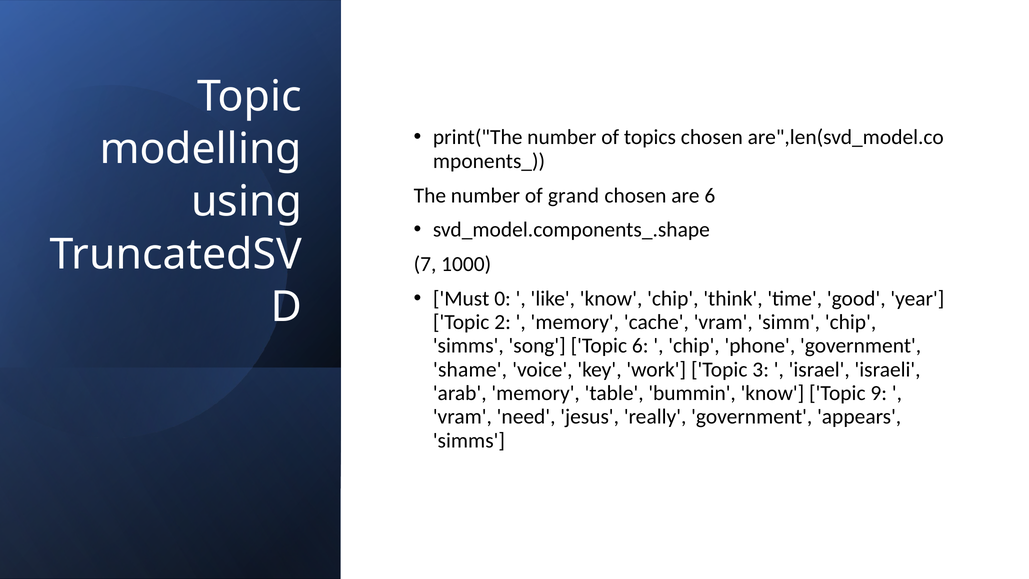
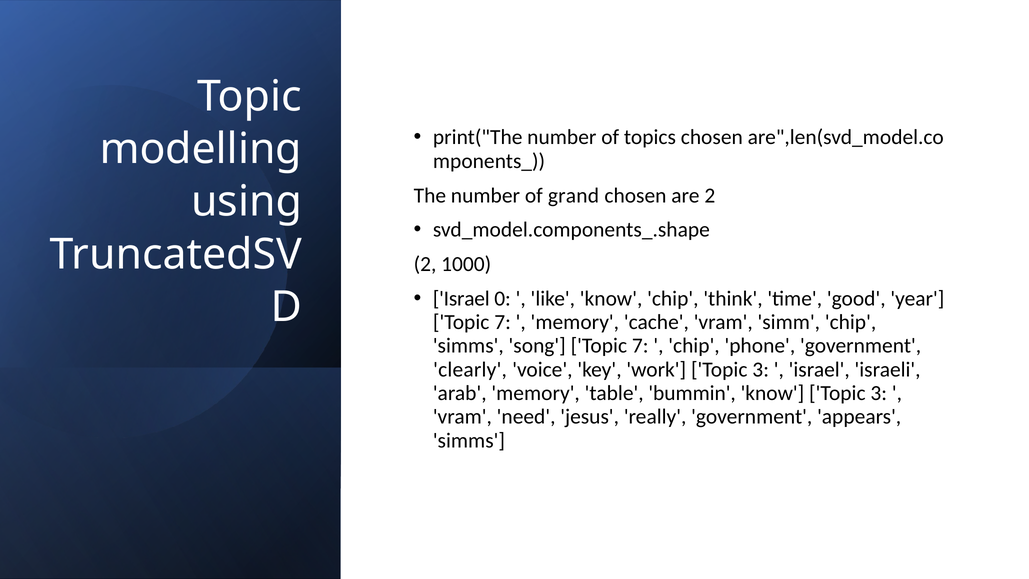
are 6: 6 -> 2 (710, 195)
7: 7 -> 2 (425, 264)
Must: Must -> Israel (461, 298)
2: 2 -> 7 (503, 322)
song Topic 6: 6 -> 7 (640, 346)
shame: shame -> clearly (470, 369)
know Topic 9: 9 -> 3 (879, 393)
